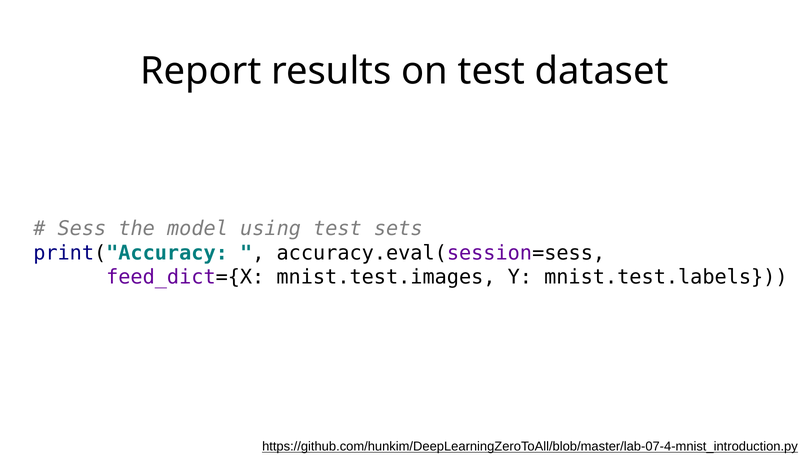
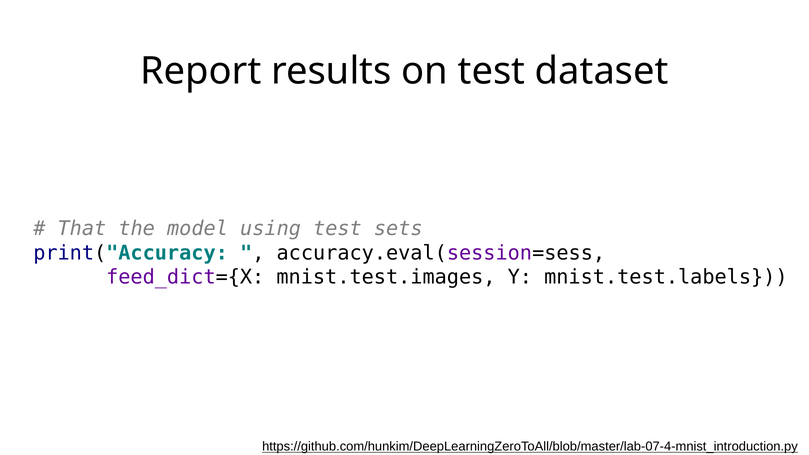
Sess: Sess -> That (82, 229)
